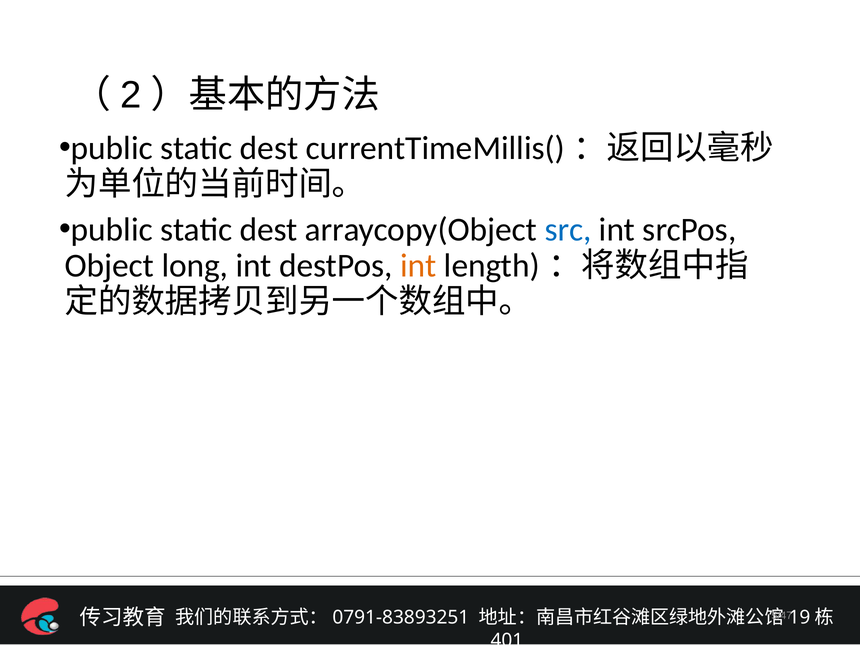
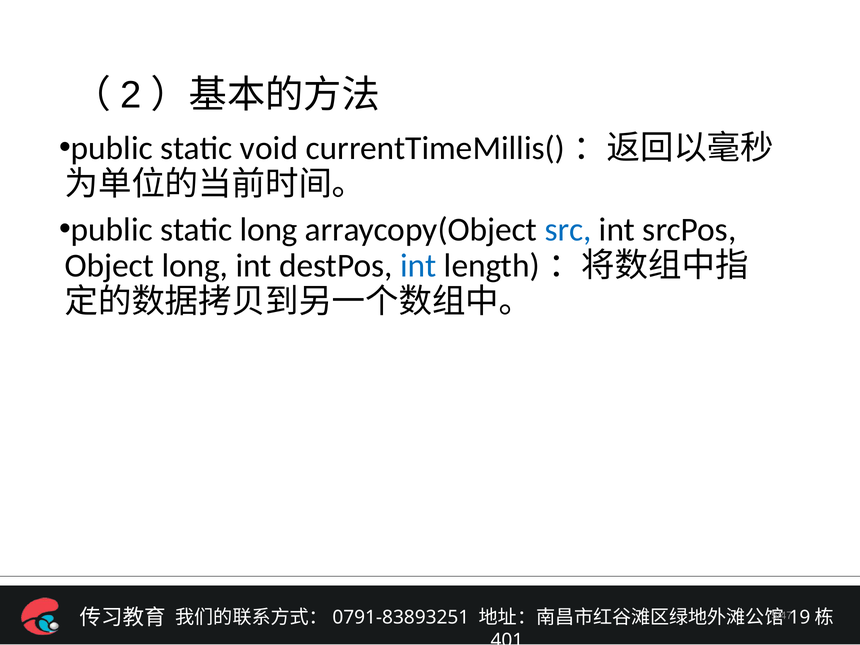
dest: dest -> void (269, 148)
dest: dest -> long (269, 229)
int colour: orange -> blue (418, 266)
